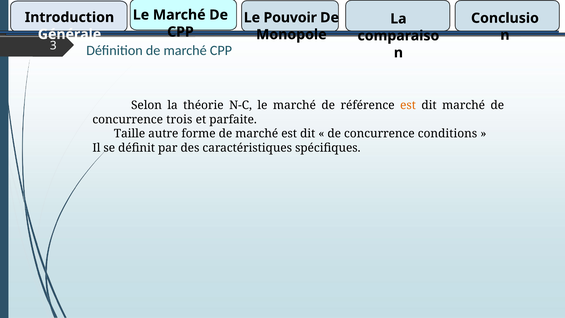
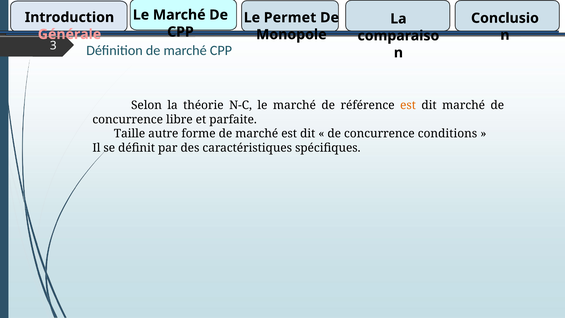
Pouvoir: Pouvoir -> Permet (290, 18)
Générale colour: white -> pink (70, 34)
trois: trois -> libre (179, 119)
